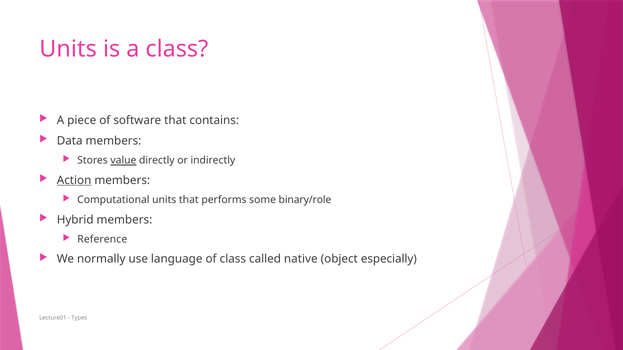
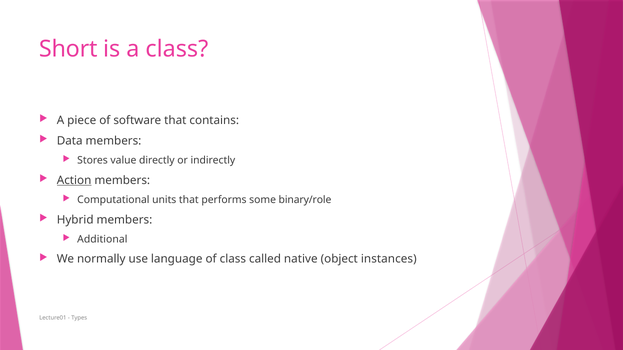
Units: Units -> Short (68, 49)
value underline: present -> none (123, 161)
Reference: Reference -> Additional (102, 240)
especially: especially -> instances (389, 259)
